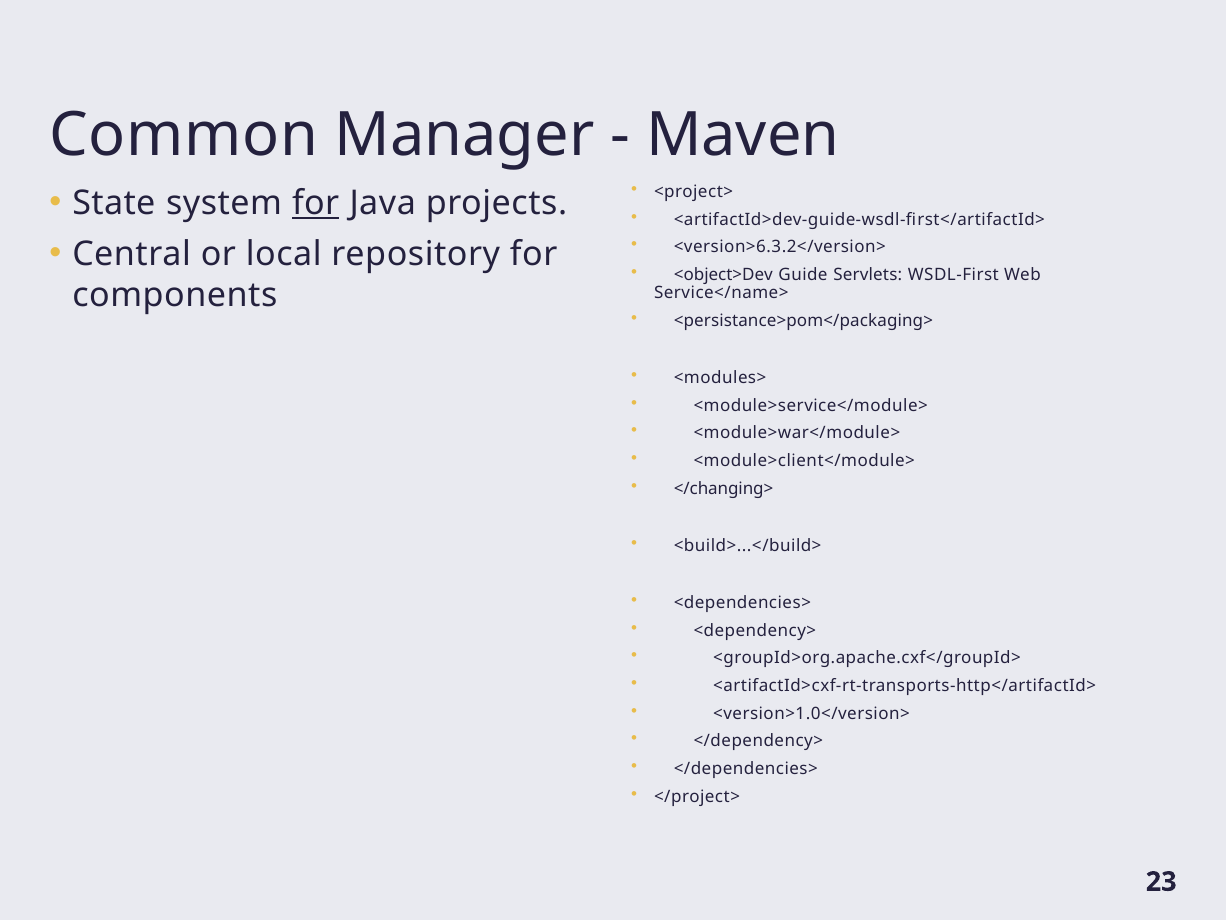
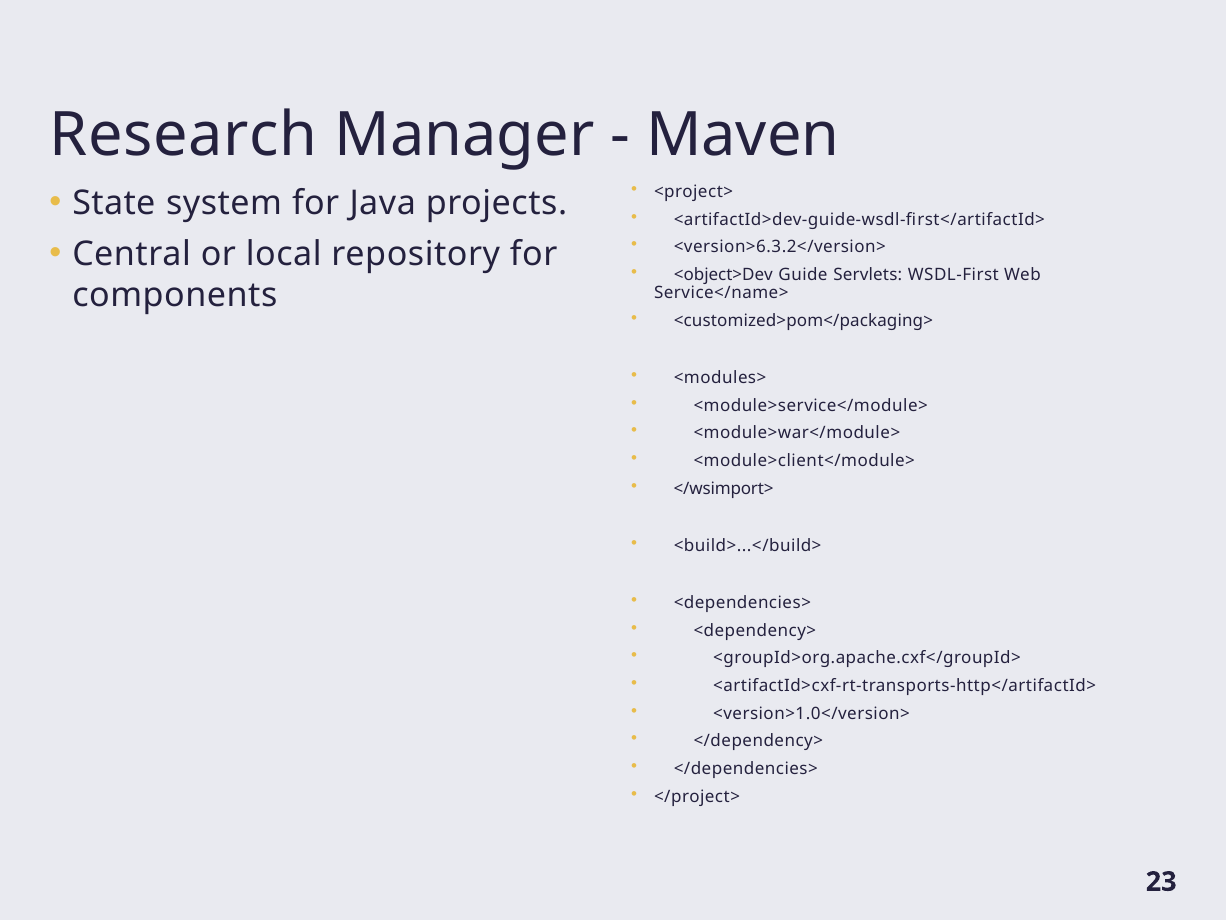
Common: Common -> Research (184, 135)
for underline: present -> none (316, 203)
<persistance>pom</packaging>: <persistance>pom</packaging> -> <customized>pom</packaging> (803, 321)
</changing>: </changing> -> </wsimport> (724, 488)
